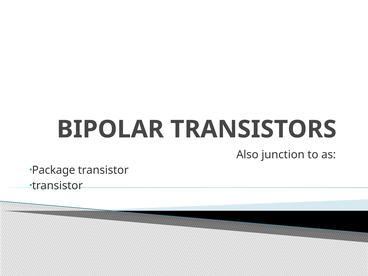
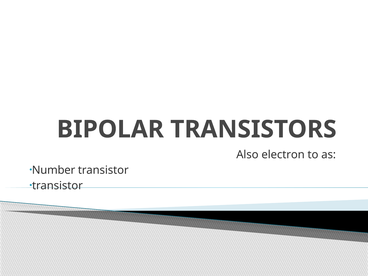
junction: junction -> electron (283, 155)
Package: Package -> Number (54, 170)
